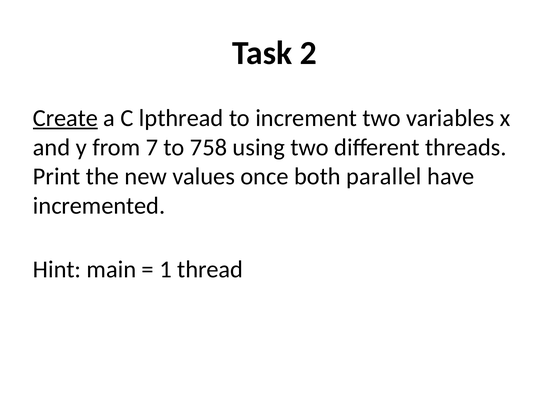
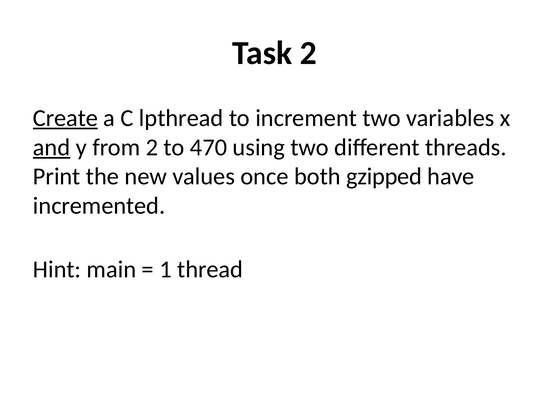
and underline: none -> present (52, 147)
from 7: 7 -> 2 (152, 147)
758: 758 -> 470 (209, 147)
parallel: parallel -> gzipped (384, 176)
